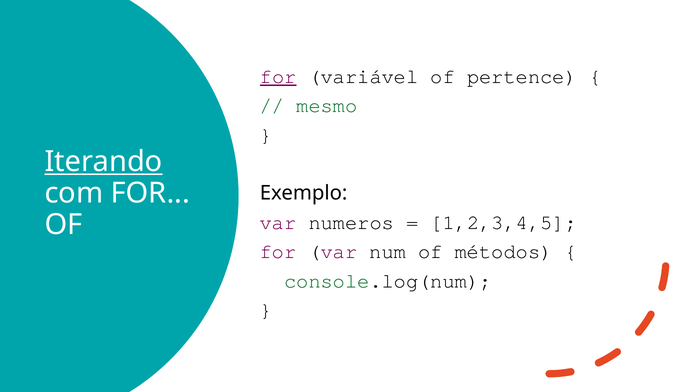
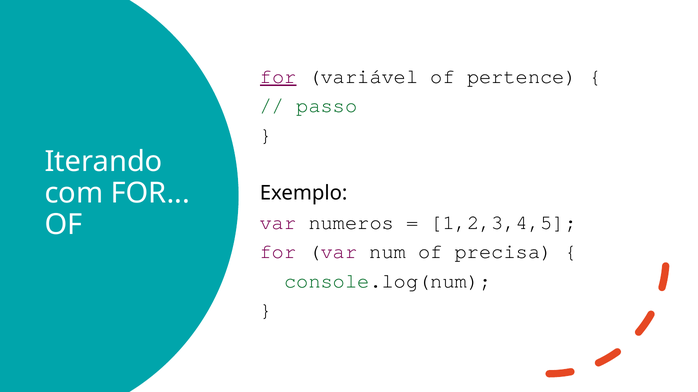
mesmo: mesmo -> passo (327, 106)
Iterando underline: present -> none (104, 162)
métodos: métodos -> precisa (504, 252)
